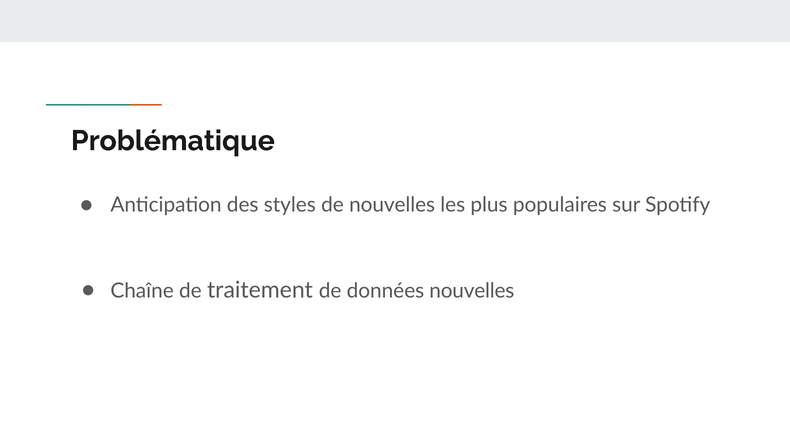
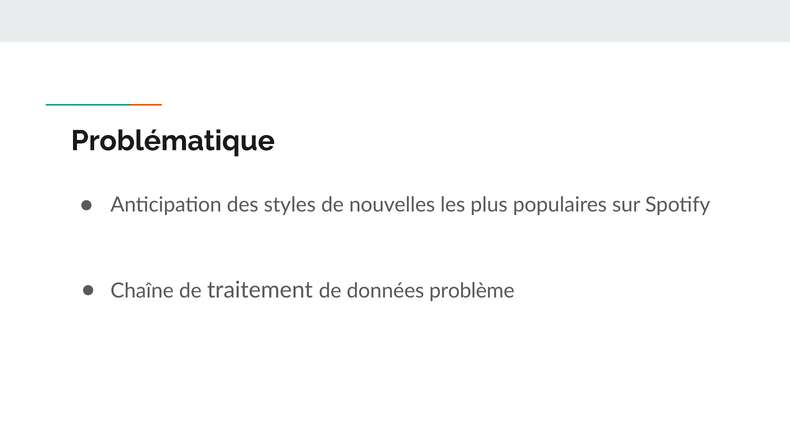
données nouvelles: nouvelles -> problème (472, 291)
